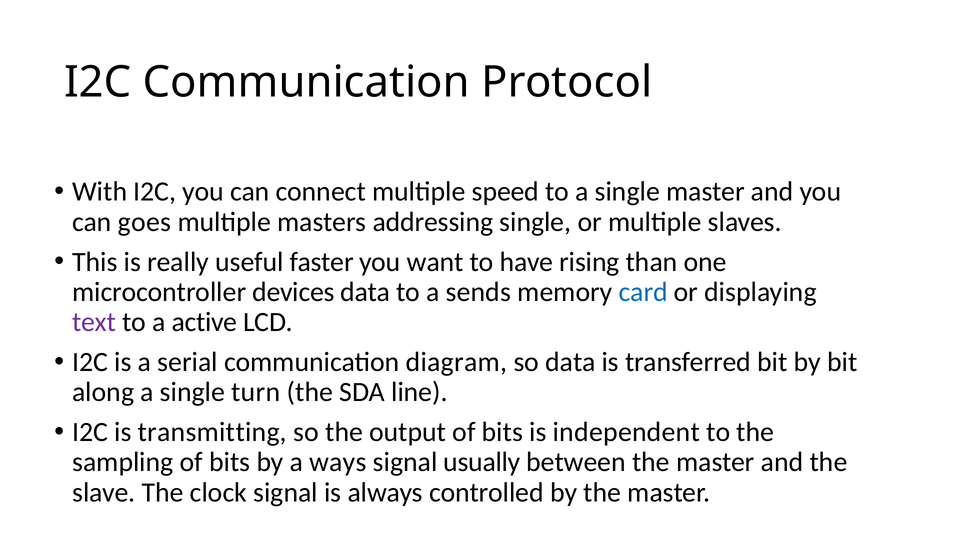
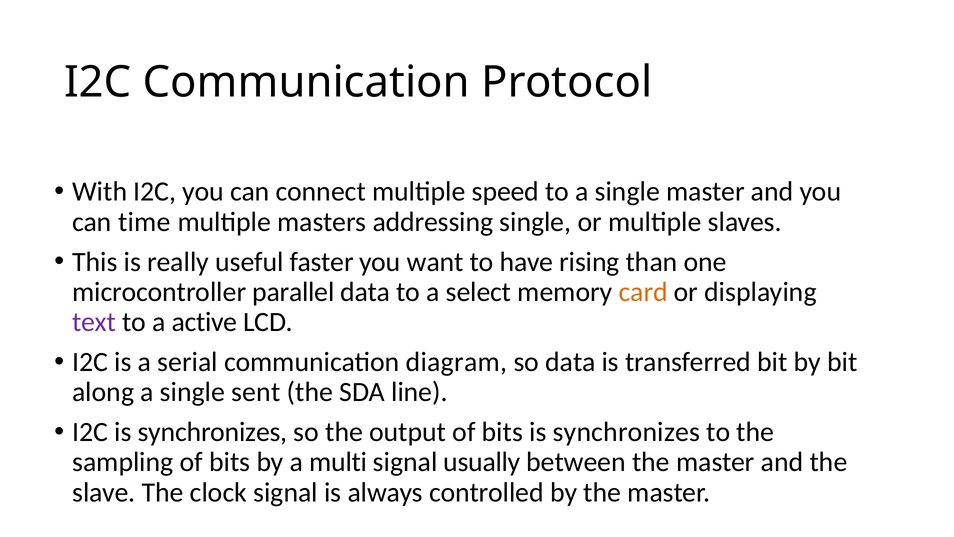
goes: goes -> time (144, 222)
devices: devices -> parallel (293, 292)
sends: sends -> select (479, 292)
card colour: blue -> orange (643, 292)
turn: turn -> sent (256, 392)
I2C is transmitting: transmitting -> synchronizes (213, 432)
bits is independent: independent -> synchronizes (626, 432)
ways: ways -> multi (338, 462)
